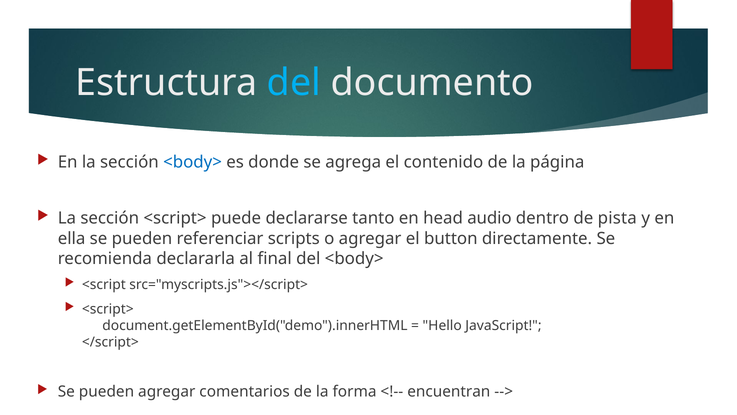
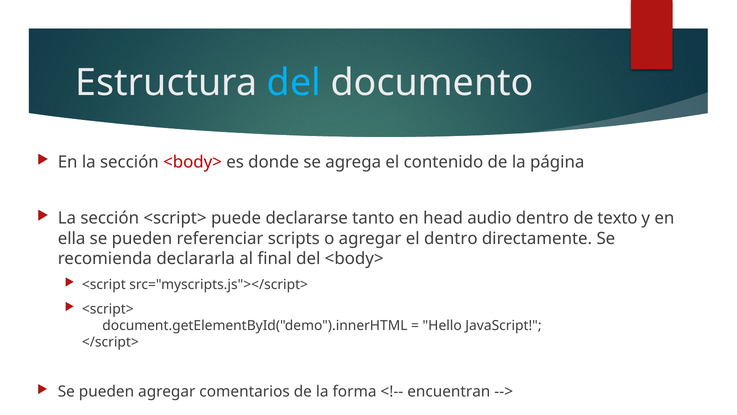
<body> colour: blue -> red (193, 162)
pista: pista -> texto (617, 218)
el button: button -> dentro (451, 238)
